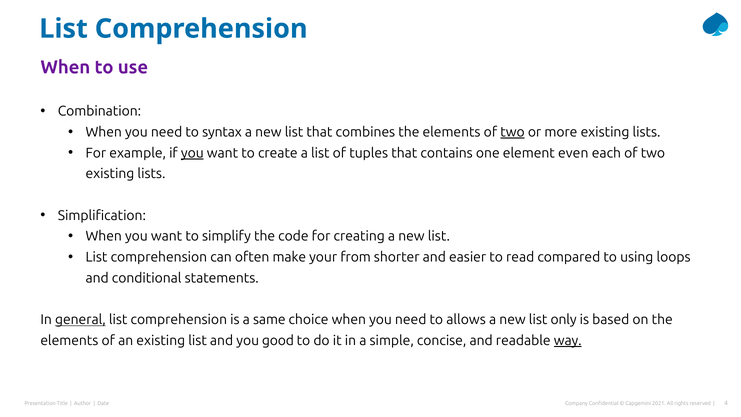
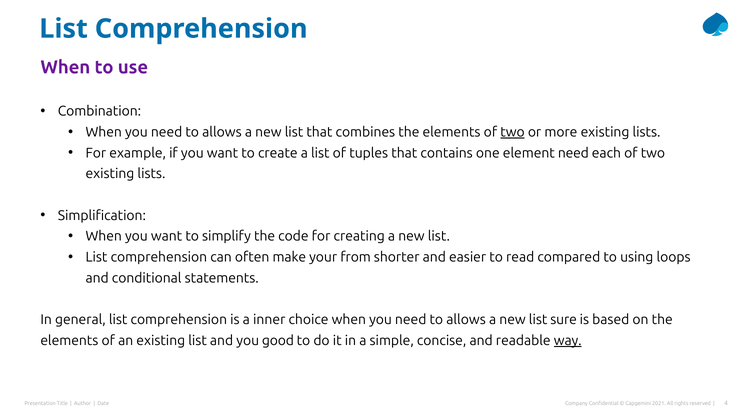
syntax: syntax -> allows (222, 132)
you underline: present -> none (192, 153)
element even: even -> need (573, 153)
general underline: present -> none (80, 320)
same: same -> inner (269, 320)
only: only -> sure (564, 320)
